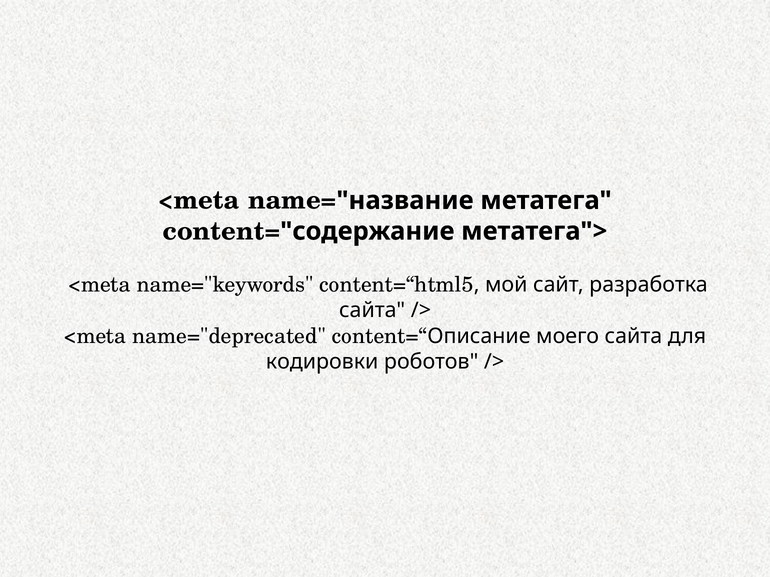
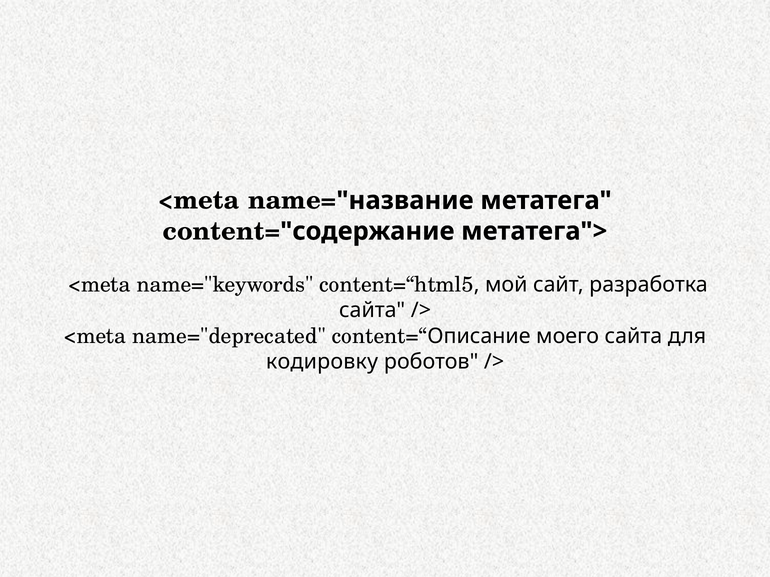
кодировки: кодировки -> кодировку (322, 362)
